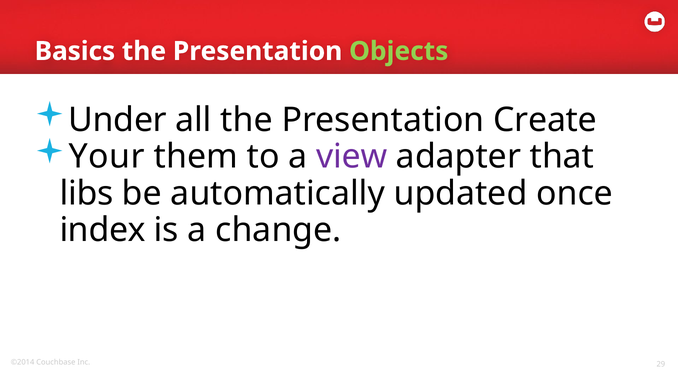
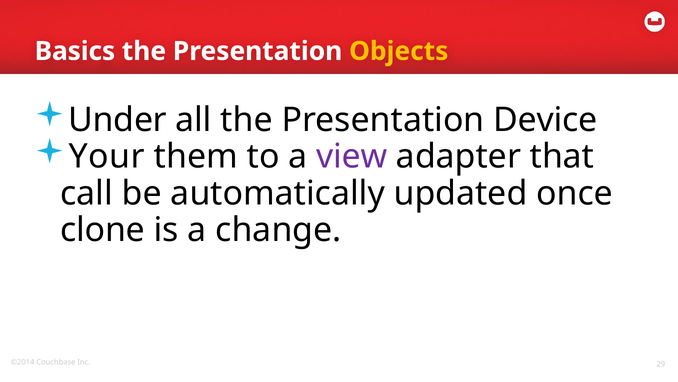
Objects colour: light green -> yellow (399, 51)
Create: Create -> Device (545, 120)
libs: libs -> call (87, 193)
index: index -> clone (103, 230)
